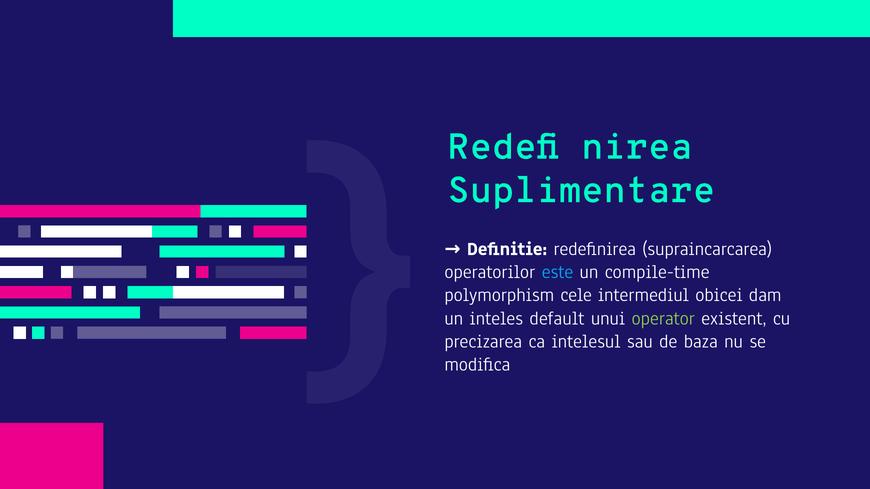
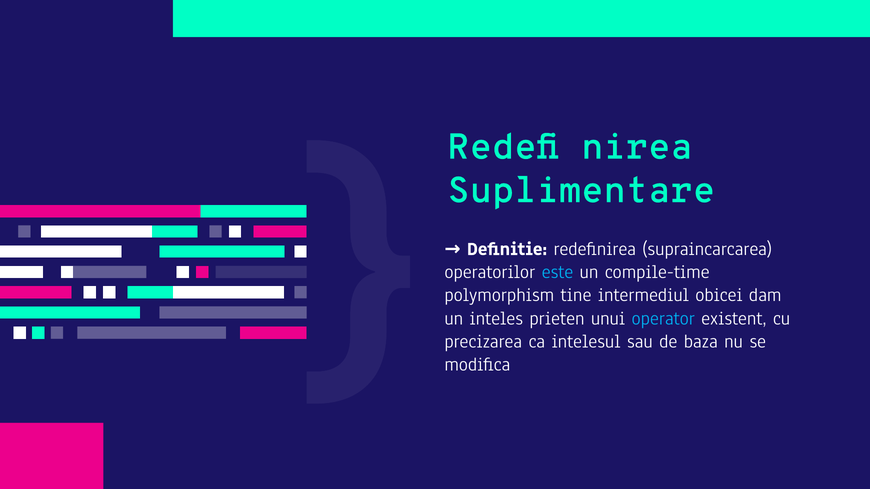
cele: cele -> tine (576, 295)
default: default -> prieten (557, 318)
operator colour: light green -> light blue (663, 318)
